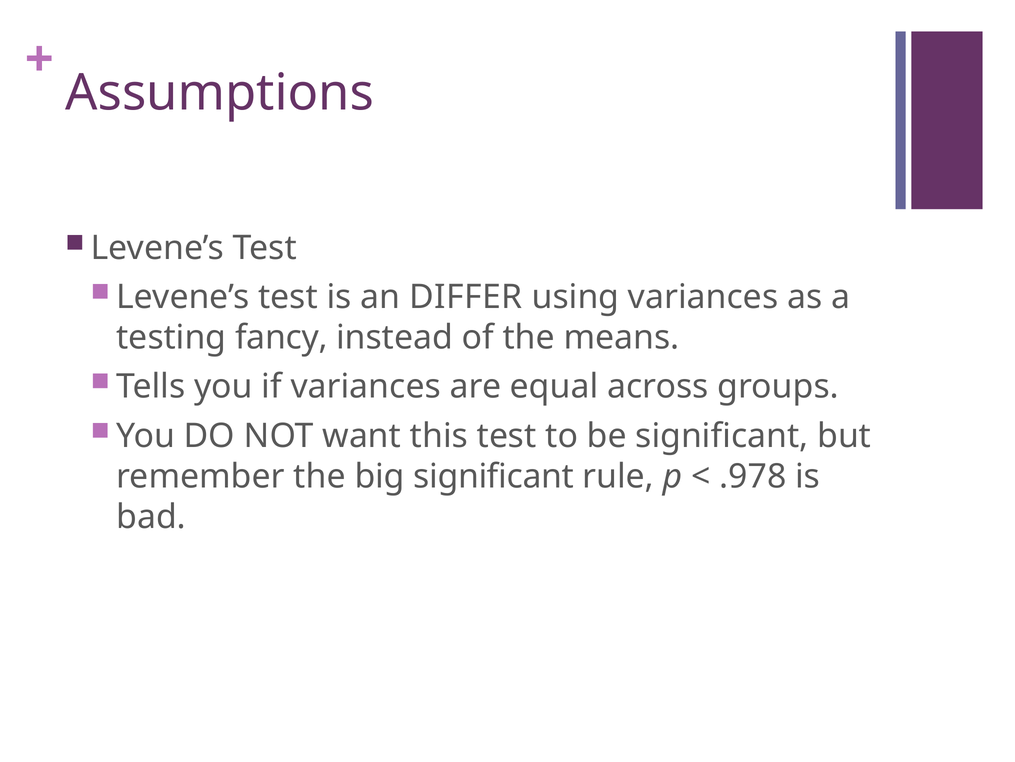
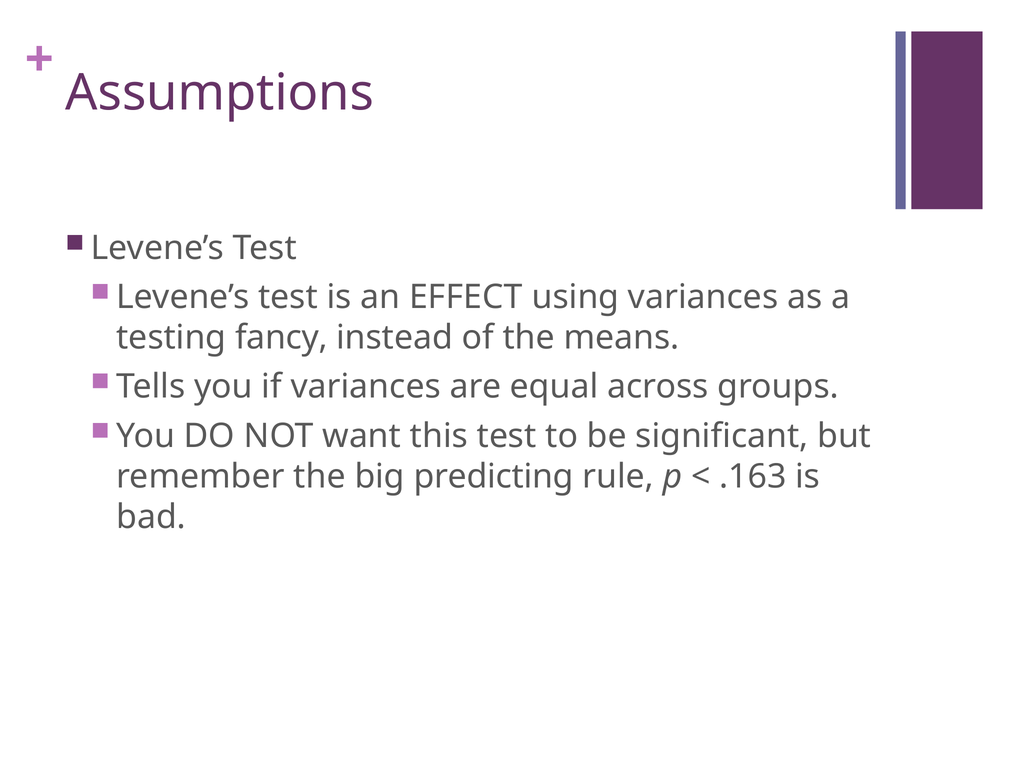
DIFFER: DIFFER -> EFFECT (466, 297)
big significant: significant -> predicting (494, 476)
.978: .978 -> .163 (753, 476)
